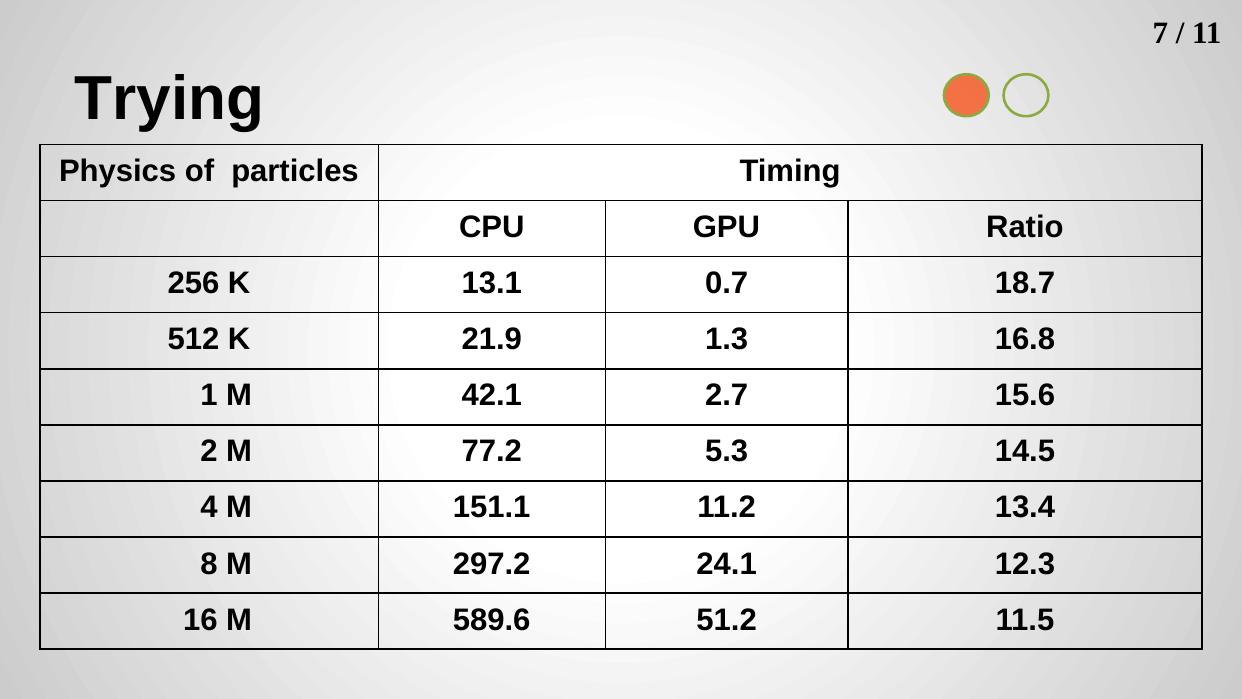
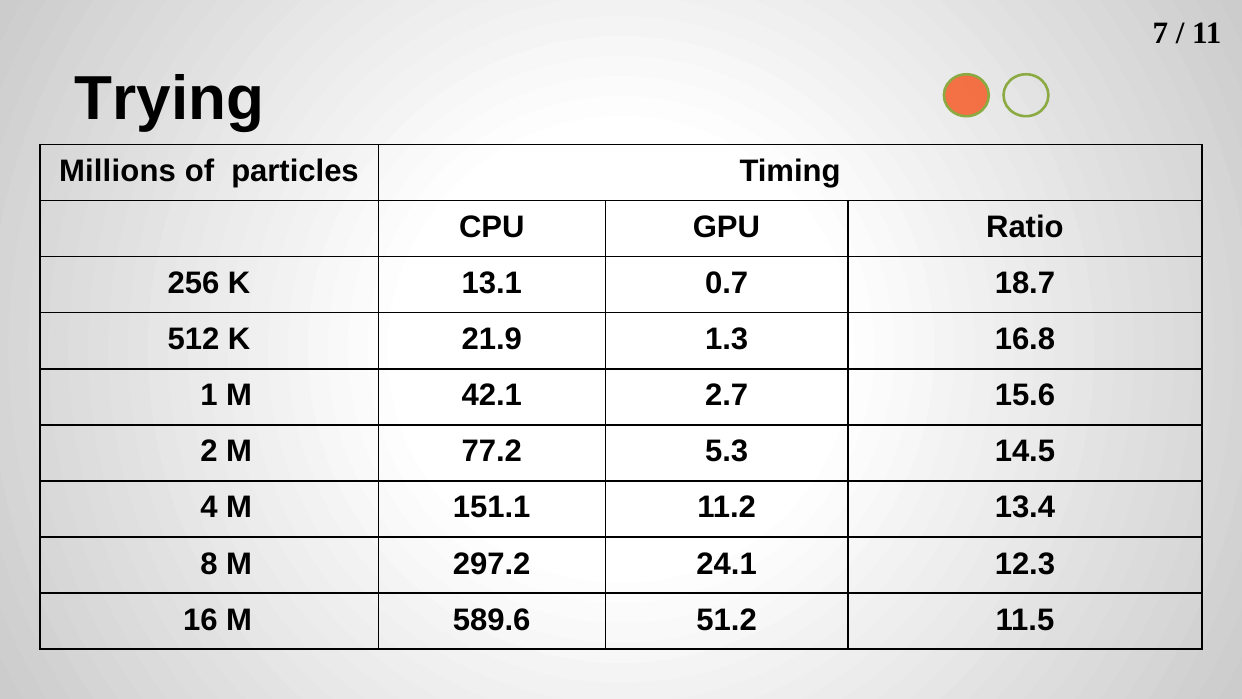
Physics: Physics -> Millions (117, 171)
